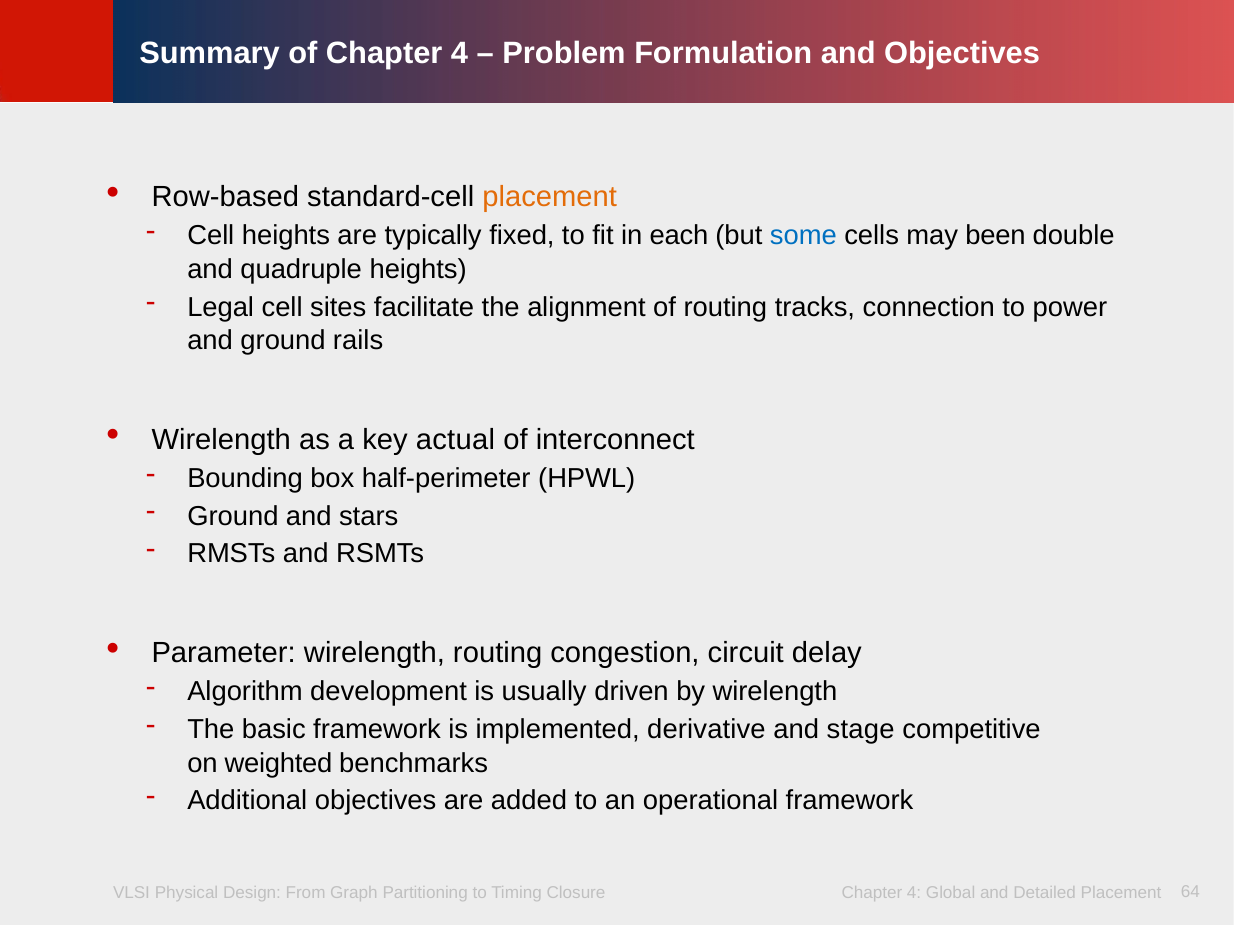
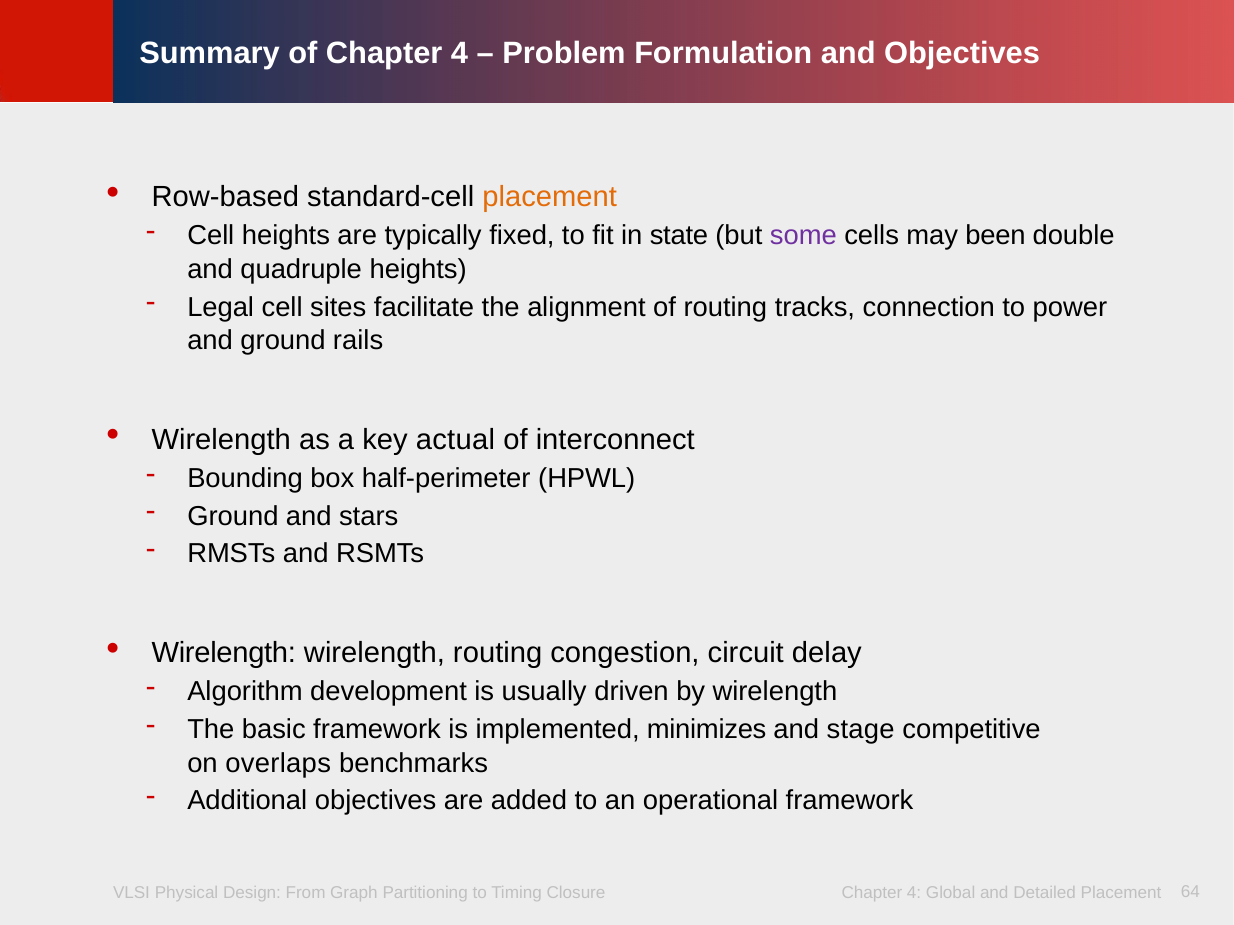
each: each -> state (679, 236)
some colour: blue -> purple (803, 236)
Parameter: Parameter -> Wirelength (224, 654)
derivative: derivative -> minimizes (707, 730)
weighted: weighted -> overlaps (278, 763)
